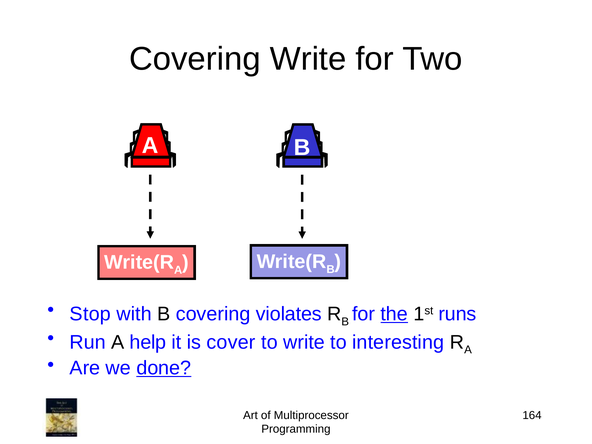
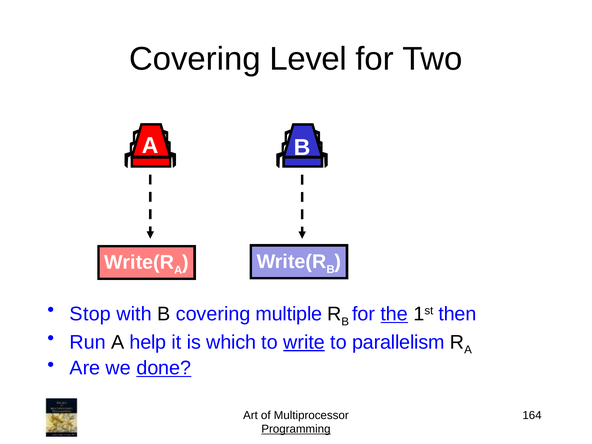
Covering Write: Write -> Level (308, 59)
violates: violates -> multiple (289, 314)
runs: runs -> then (457, 314)
cover: cover -> which (231, 342)
write underline: none -> present (304, 342)
interesting: interesting -> parallelism (398, 342)
Programming underline: none -> present (296, 429)
